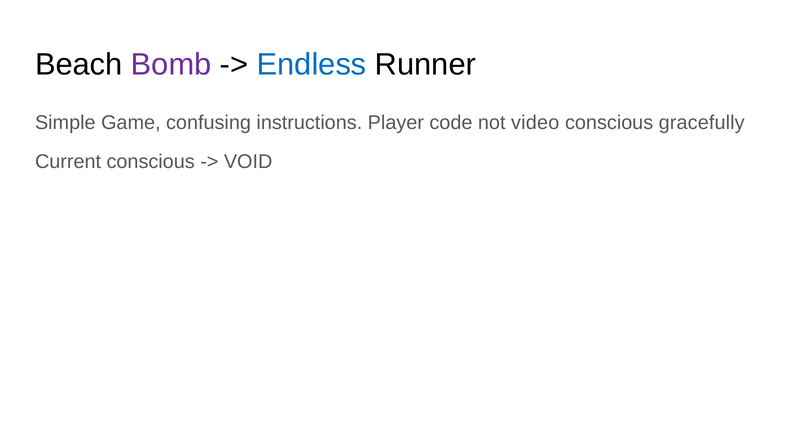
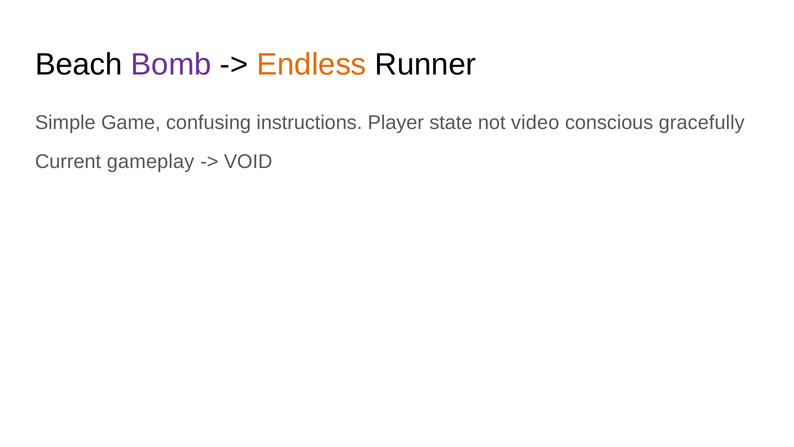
Endless colour: blue -> orange (312, 64)
code: code -> state (451, 123)
Current conscious: conscious -> gameplay (151, 162)
